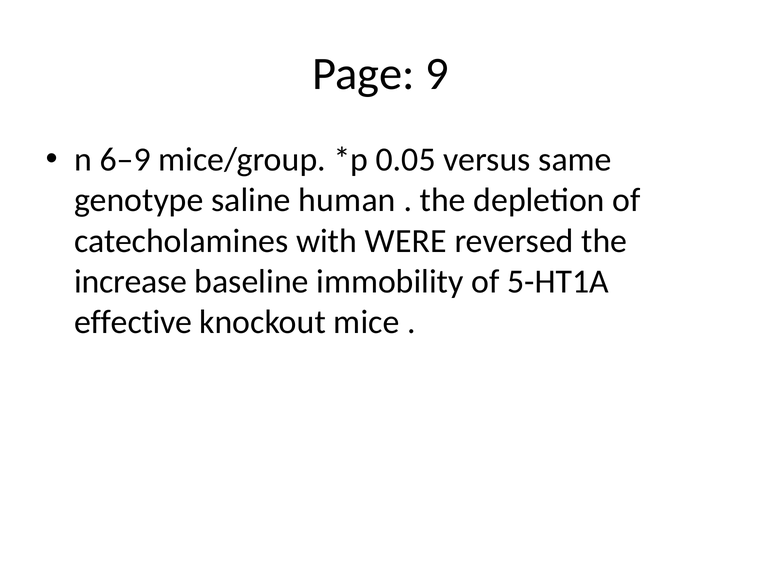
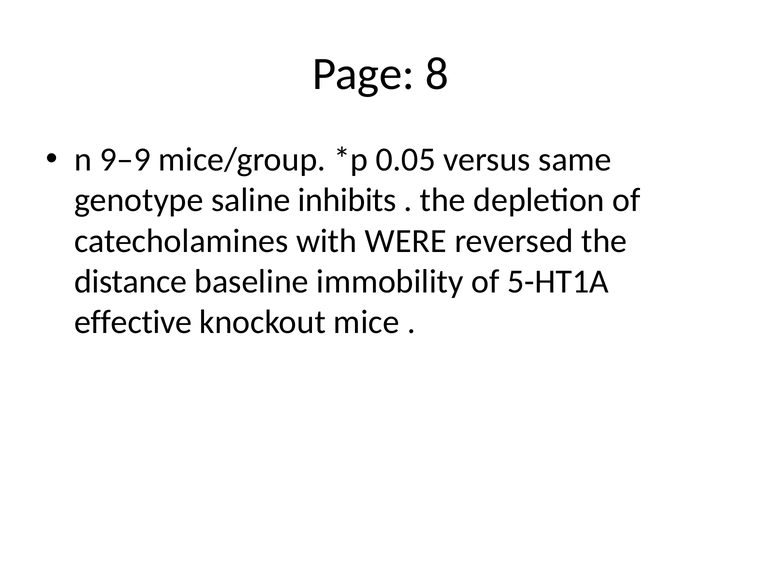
9: 9 -> 8 (437, 74)
6–9: 6–9 -> 9–9 (125, 160)
human: human -> inhibits (347, 200)
increase: increase -> distance (131, 281)
